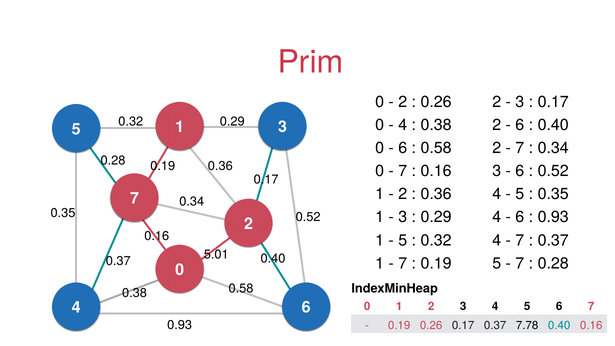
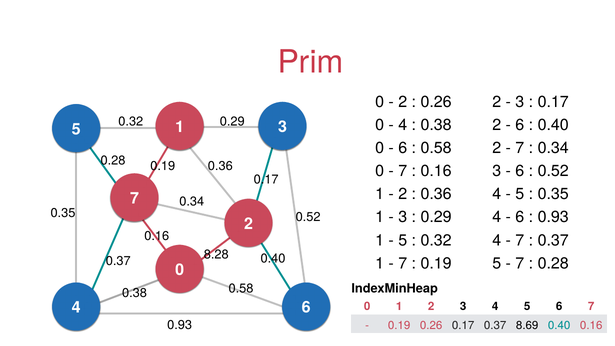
5.01: 5.01 -> 8.28 (216, 255)
7.78: 7.78 -> 8.69 (527, 325)
